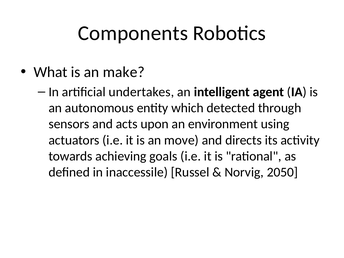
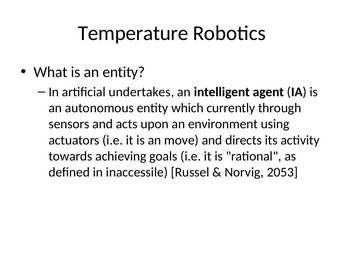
Components: Components -> Temperature (133, 33)
an make: make -> entity (124, 72)
detected: detected -> currently (231, 108)
2050: 2050 -> 2053 (282, 172)
